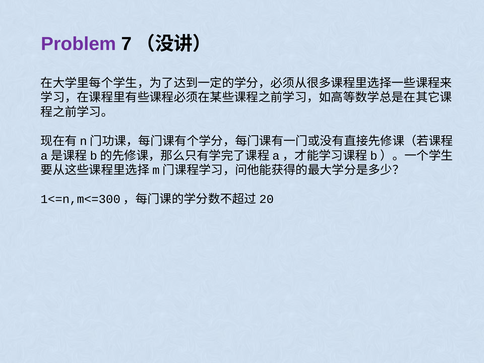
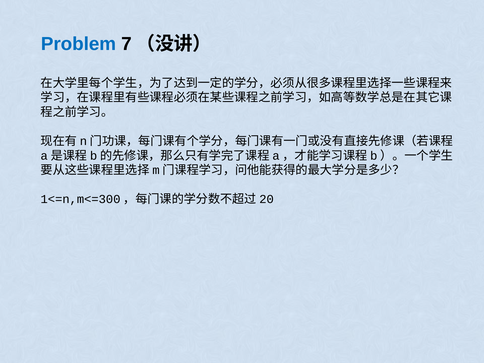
Problem colour: purple -> blue (78, 44)
